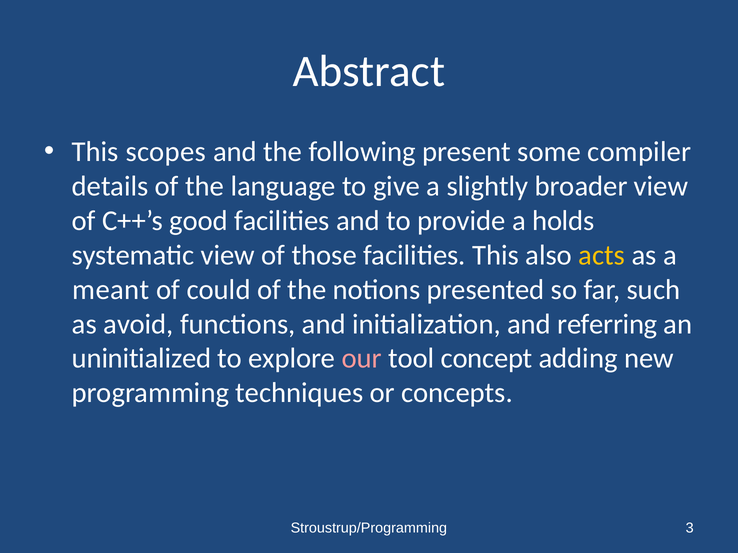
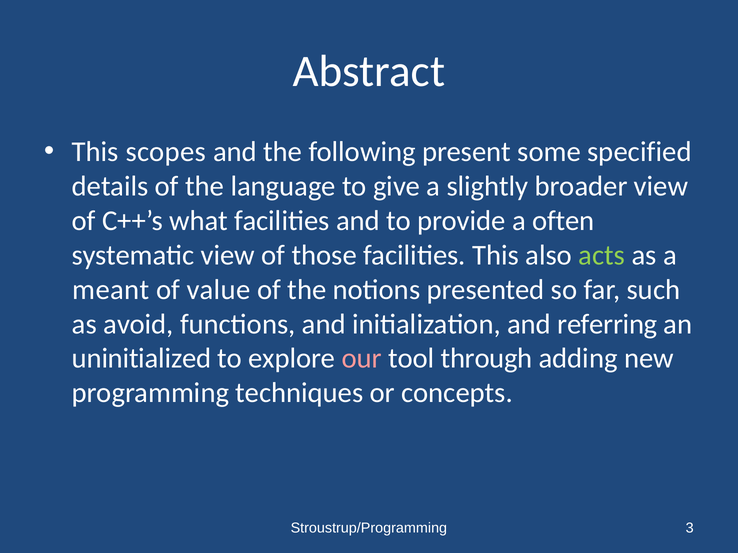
compiler: compiler -> specified (639, 152)
good: good -> what (199, 221)
holds: holds -> often (563, 221)
acts colour: yellow -> light green (602, 255)
could: could -> value (218, 290)
concept: concept -> through (487, 359)
